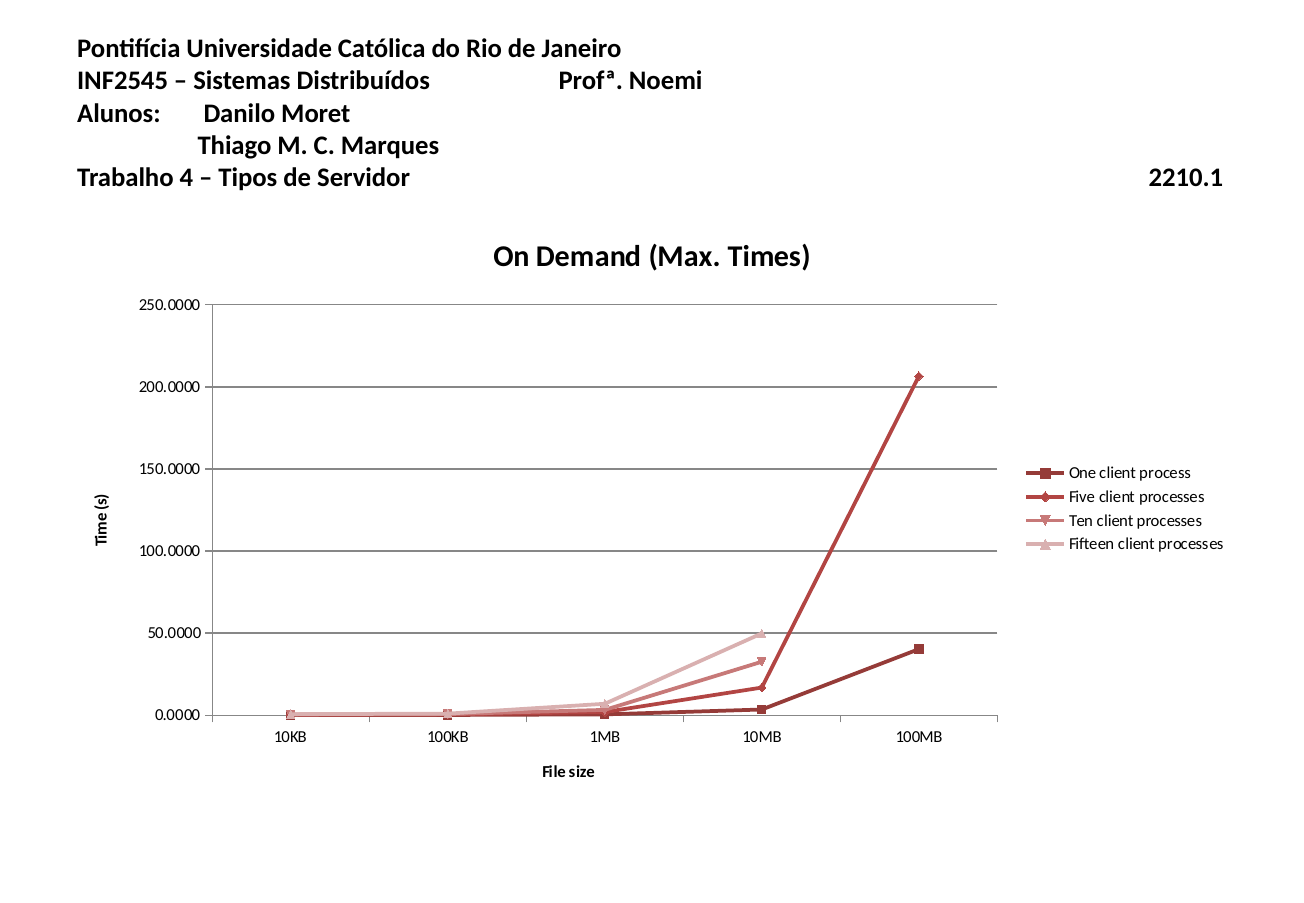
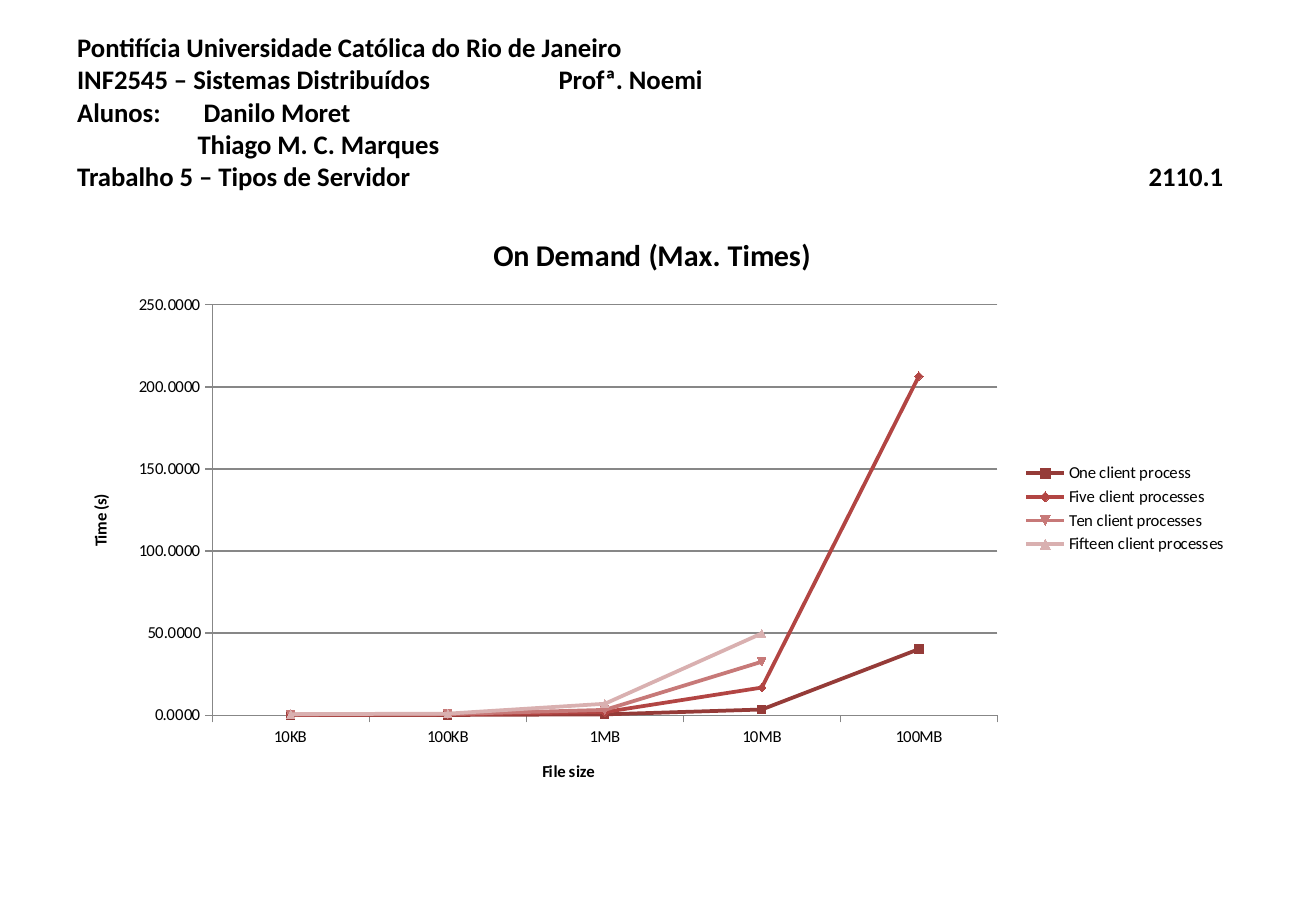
4: 4 -> 5 (186, 177)
2210.1: 2210.1 -> 2110.1 (1186, 177)
